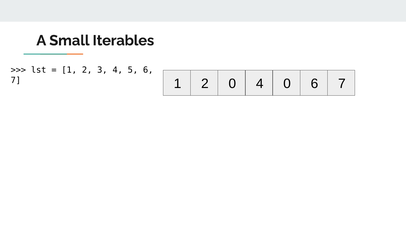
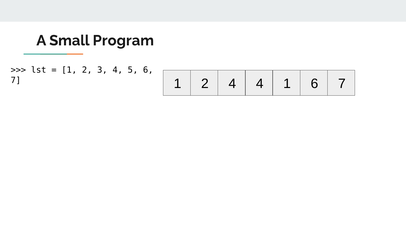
Iterables: Iterables -> Program (123, 40)
2 0: 0 -> 4 (232, 84)
4 0: 0 -> 1 (287, 84)
